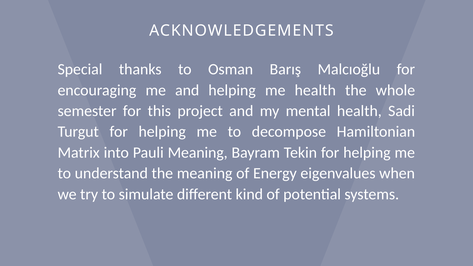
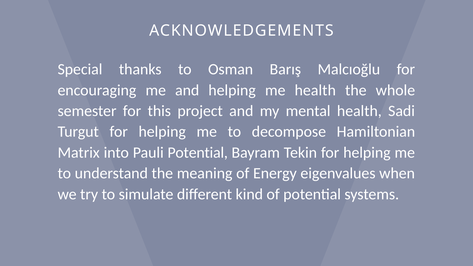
Pauli Meaning: Meaning -> Potential (198, 153)
